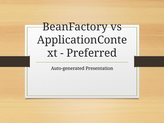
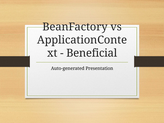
Preferred: Preferred -> Beneficial (92, 53)
